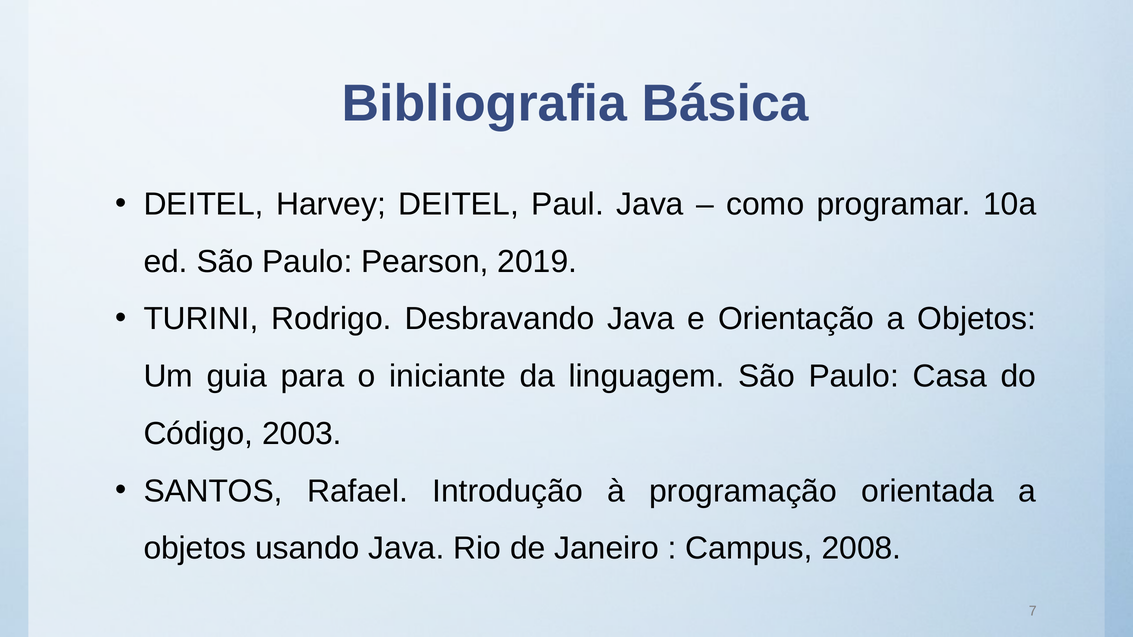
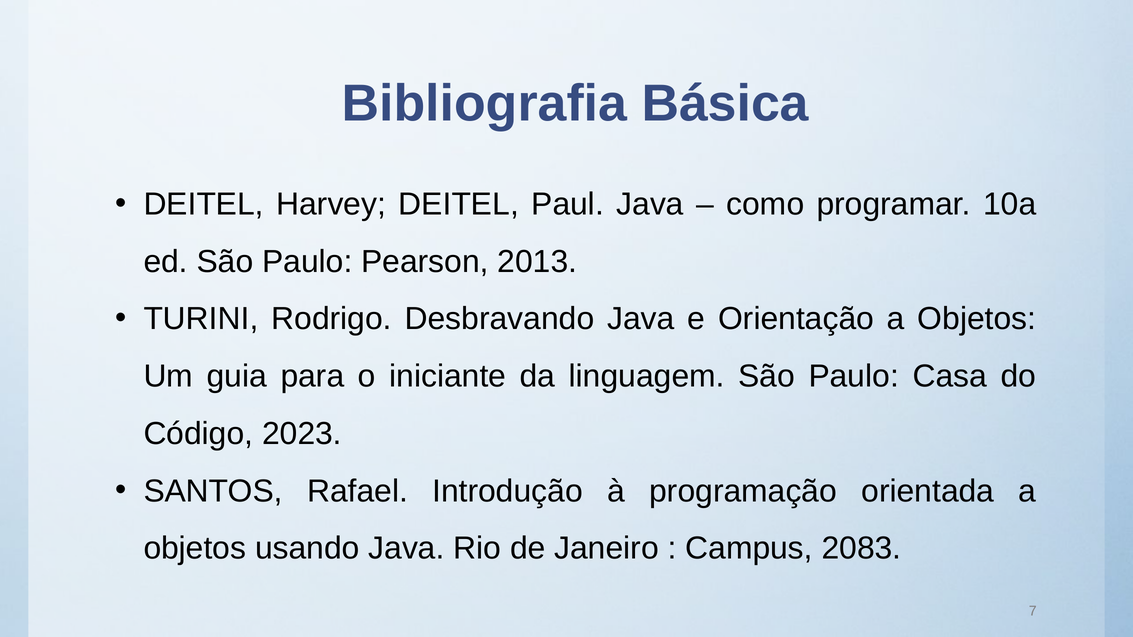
2019: 2019 -> 2013 (537, 262)
2003: 2003 -> 2023 (302, 434)
2008: 2008 -> 2083 (861, 549)
